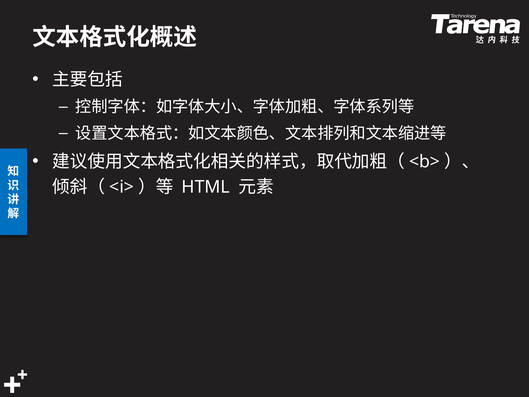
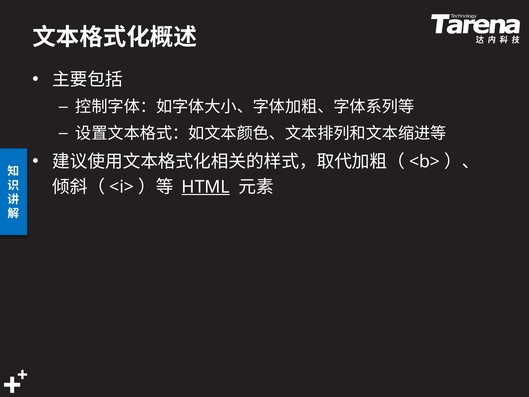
HTML underline: none -> present (206, 187)
